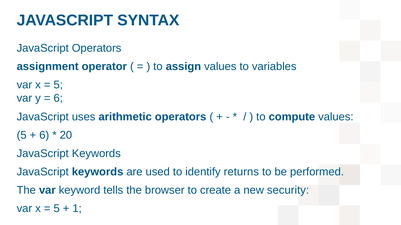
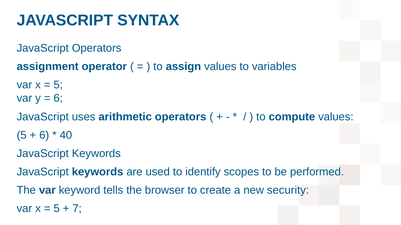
20: 20 -> 40 (66, 135)
returns: returns -> scopes (241, 172)
1: 1 -> 7 (77, 209)
